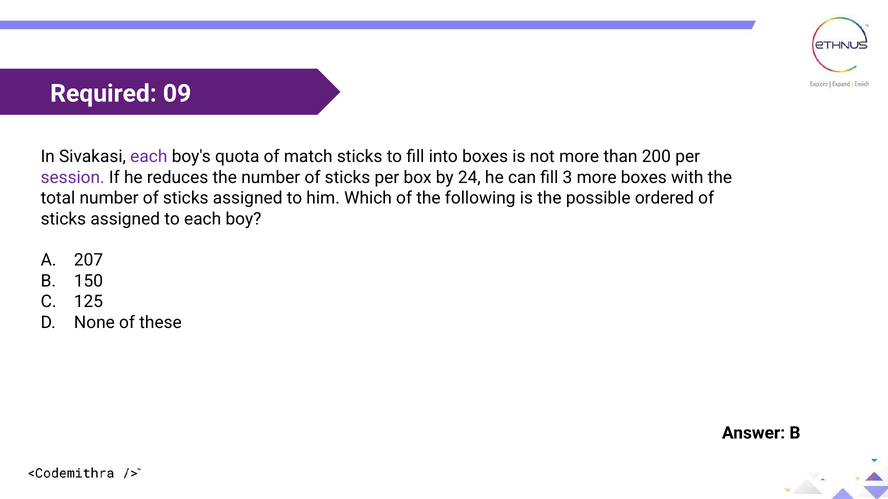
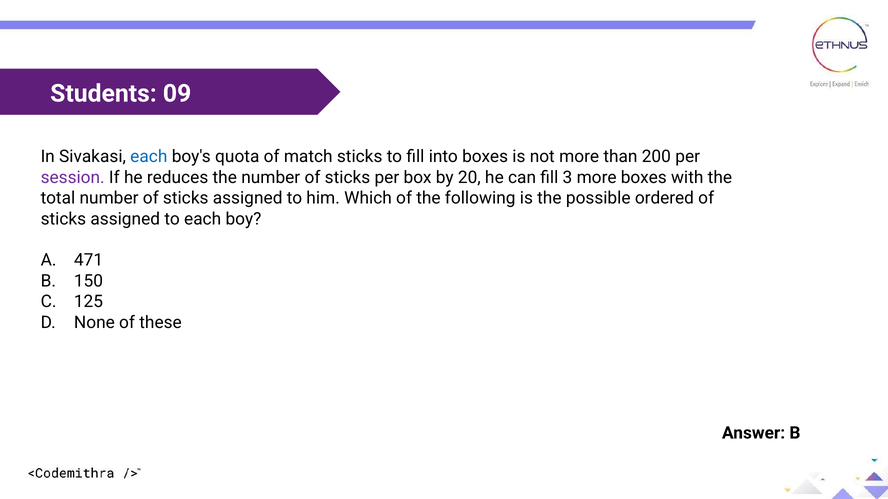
Required: Required -> Students (103, 94)
each colour: purple -> blue (149, 157)
24: 24 -> 20 (469, 178)
207: 207 -> 471 (89, 261)
